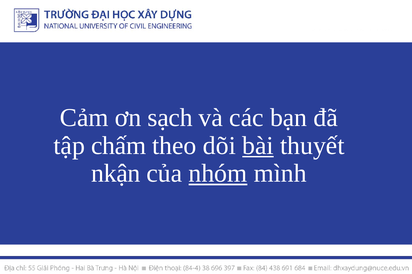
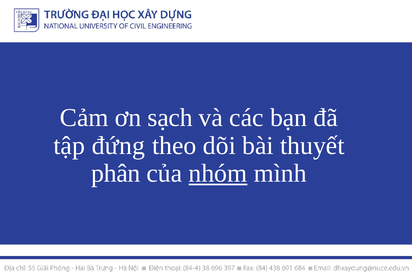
chấm: chấm -> đứng (118, 146)
bài underline: present -> none (258, 146)
nkận: nkận -> phân (116, 174)
